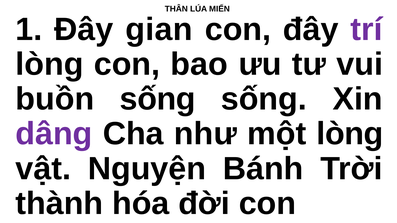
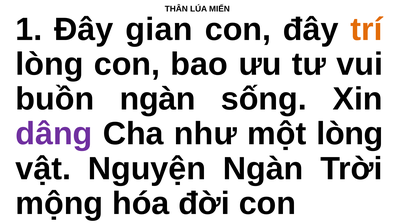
trí colour: purple -> orange (366, 30)
buồn sống: sống -> ngàn (158, 99)
Nguyện Bánh: Bánh -> Ngàn (263, 169)
thành: thành -> mộng (59, 204)
